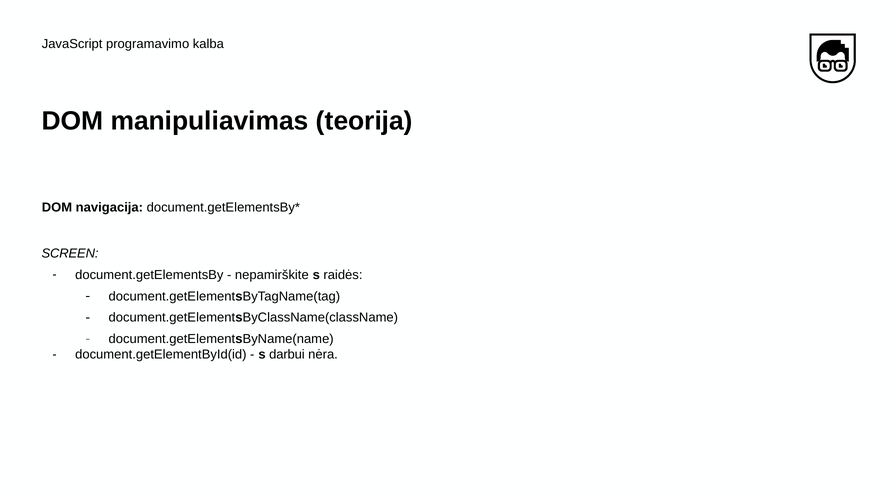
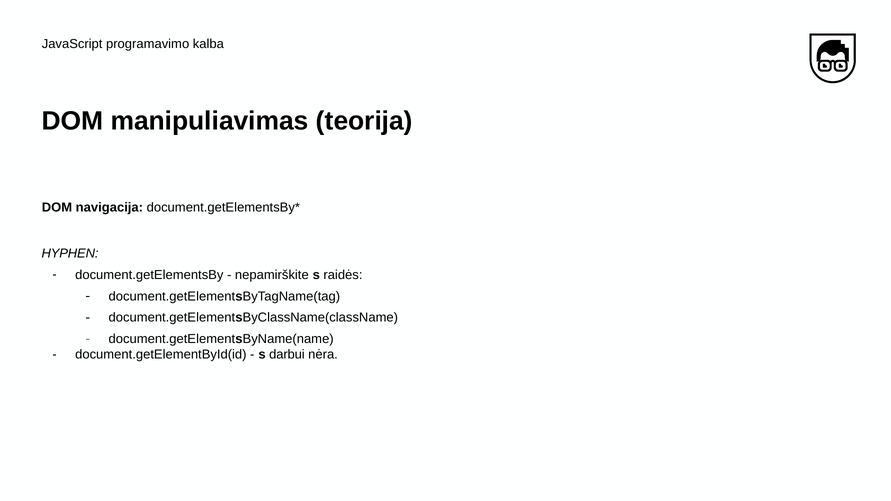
SCREEN: SCREEN -> HYPHEN (70, 254)
